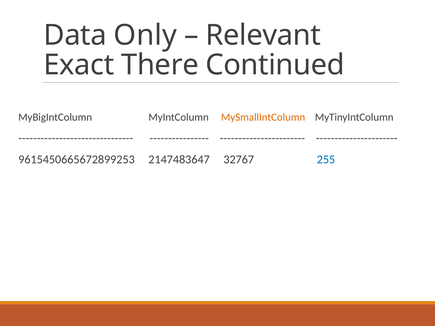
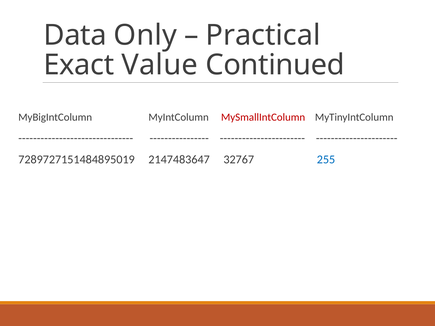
Relevant: Relevant -> Practical (263, 35)
There: There -> Value (160, 65)
MySmallIntColumn colour: orange -> red (263, 117)
9615450665672899253: 9615450665672899253 -> 7289727151484895019 (77, 160)
